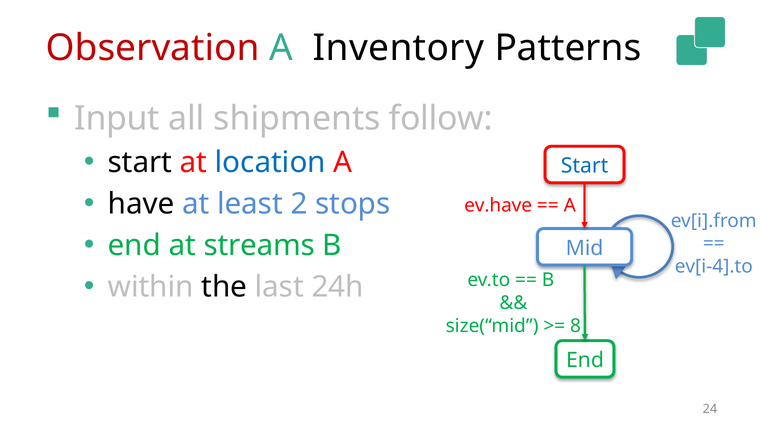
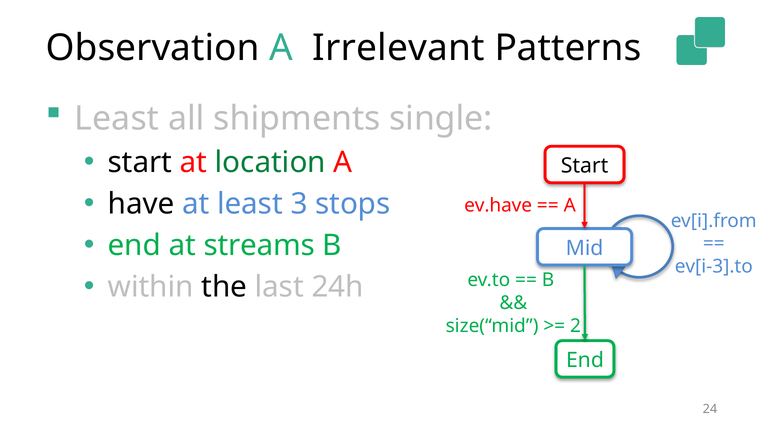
Observation colour: red -> black (153, 48)
Inventory: Inventory -> Irrelevant (399, 48)
Input: Input -> Least (117, 119)
follow: follow -> single (441, 119)
location colour: blue -> green (270, 163)
Start colour: blue -> black (585, 166)
2: 2 -> 3 (299, 204)
ev[i-4].to: ev[i-4].to -> ev[i-3].to (714, 267)
8: 8 -> 2 (576, 326)
